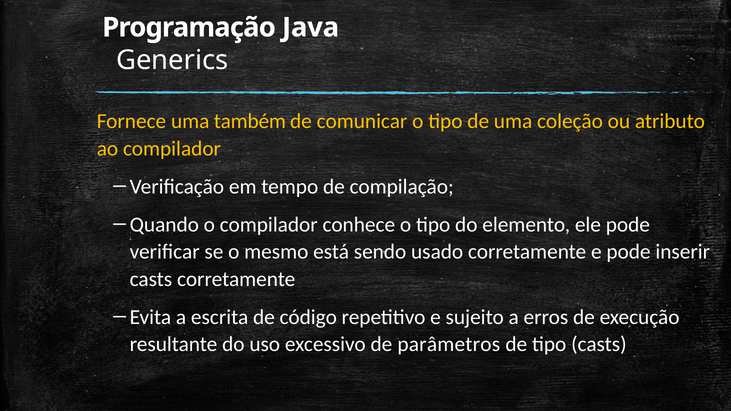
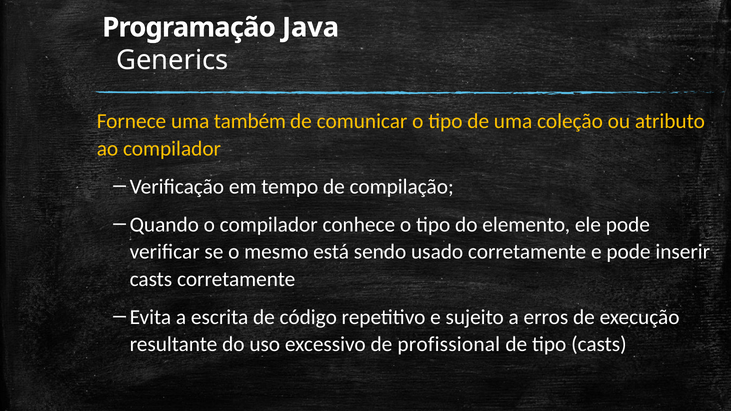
parâmetros: parâmetros -> profissional (449, 345)
